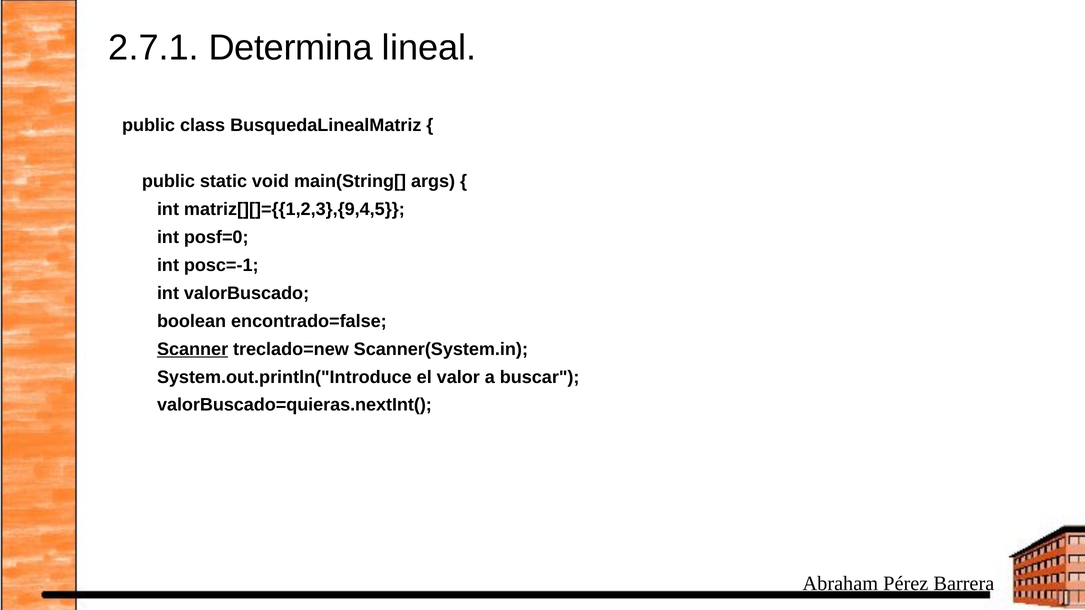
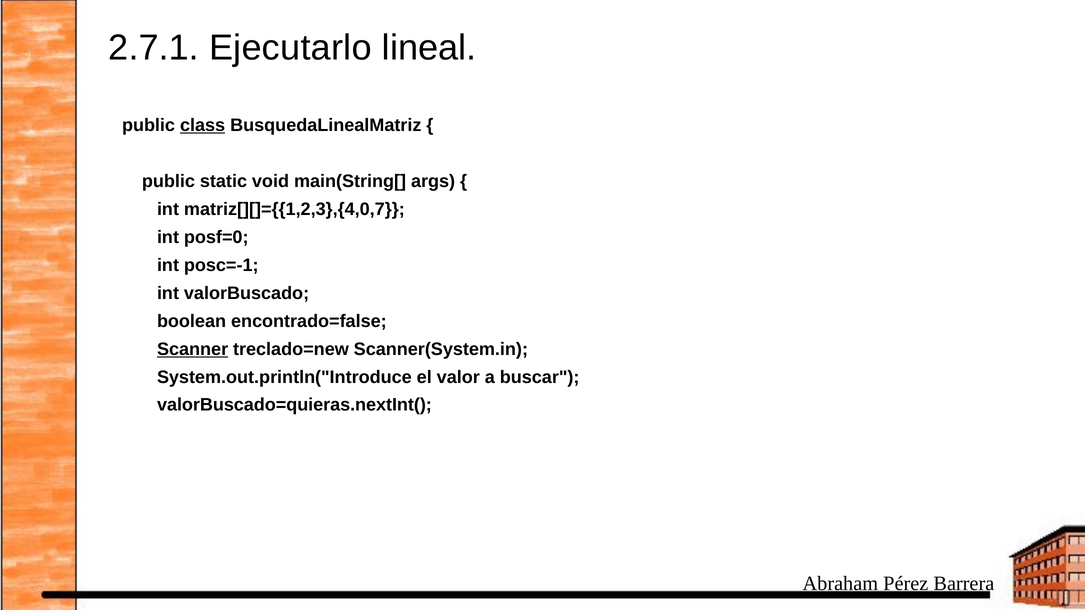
Determina: Determina -> Ejecutarlo (290, 48)
class underline: none -> present (203, 125)
matriz[][]={{1,2,3},{9,4,5: matriz[][]={{1,2,3},{9,4,5 -> matriz[][]={{1,2,3},{4,0,7 (294, 209)
